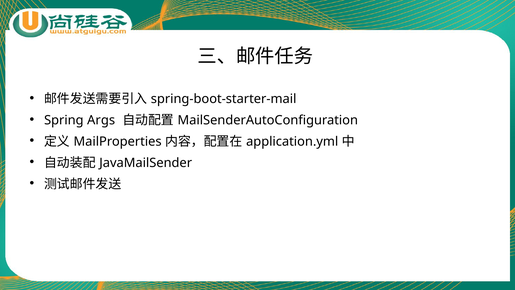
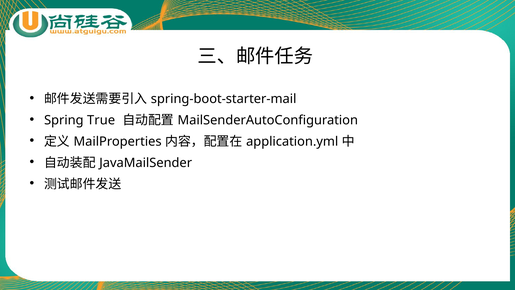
Args: Args -> True (101, 120)
